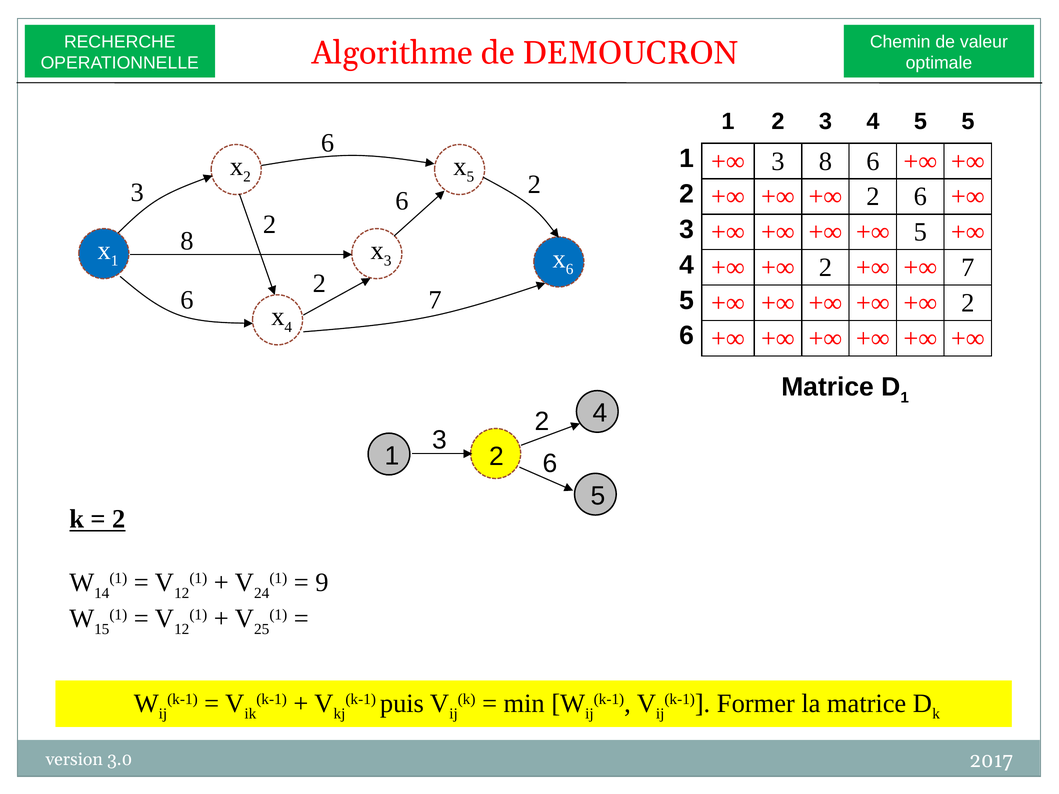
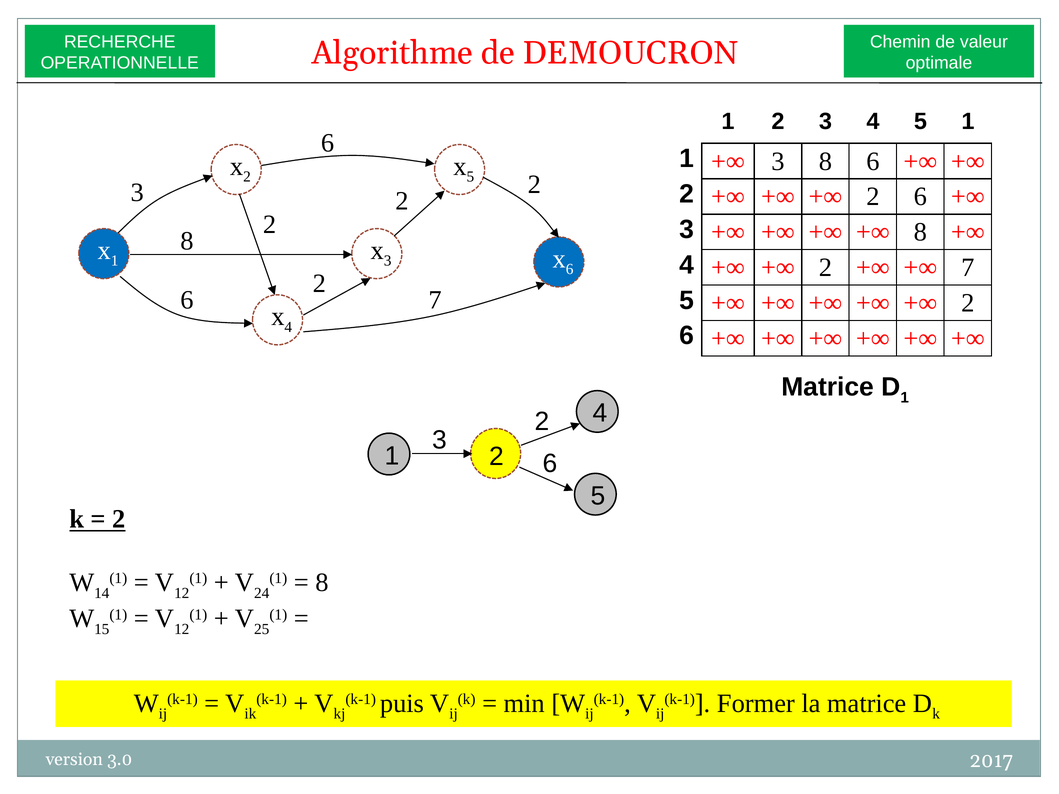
5 5: 5 -> 1 (968, 121)
6: 6 -> 2 (402, 201)
5: 5 -> 8 (920, 232)
9: 9 -> 8 (322, 583)
